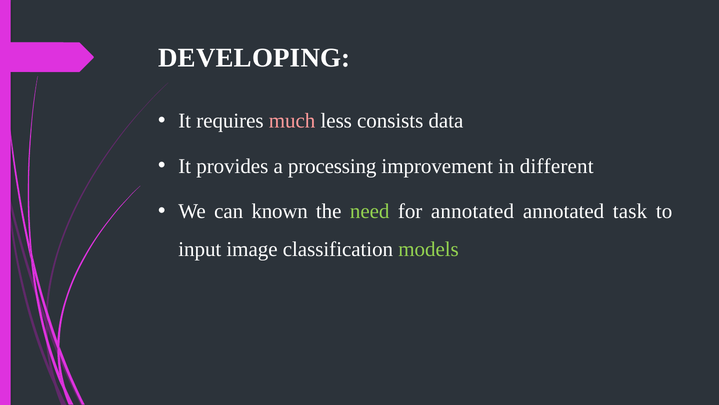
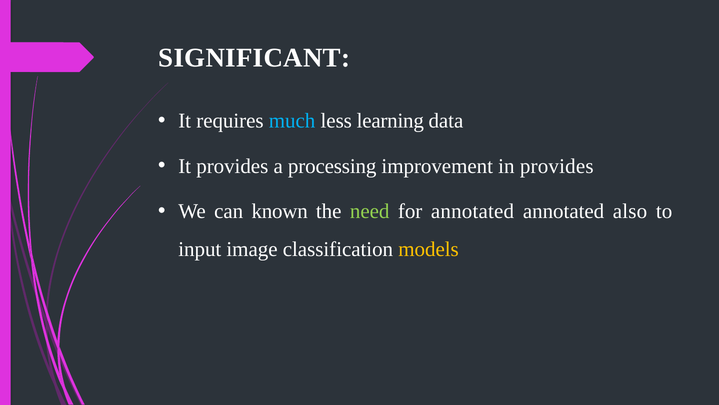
DEVELOPING: DEVELOPING -> SIGNIFICANT (254, 58)
much colour: pink -> light blue (292, 121)
consists: consists -> learning (390, 121)
in different: different -> provides (557, 166)
task: task -> also (630, 211)
models colour: light green -> yellow (429, 249)
